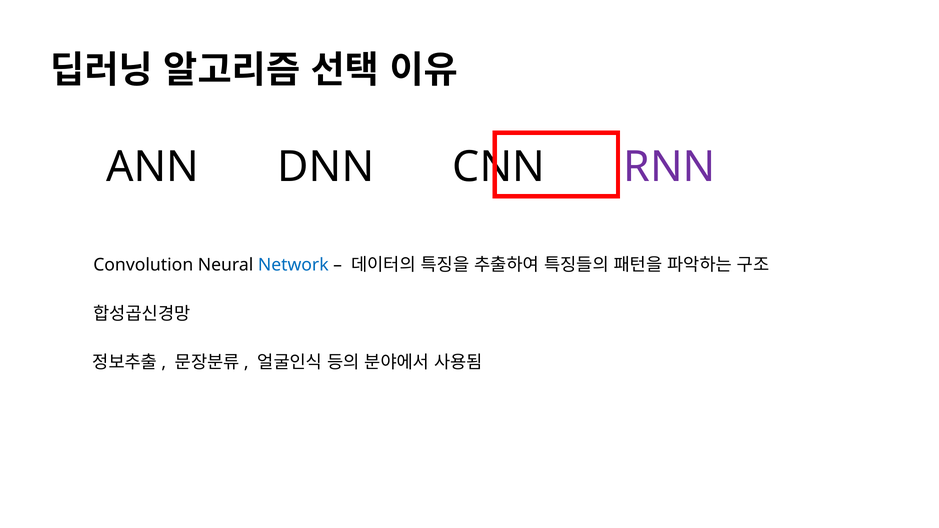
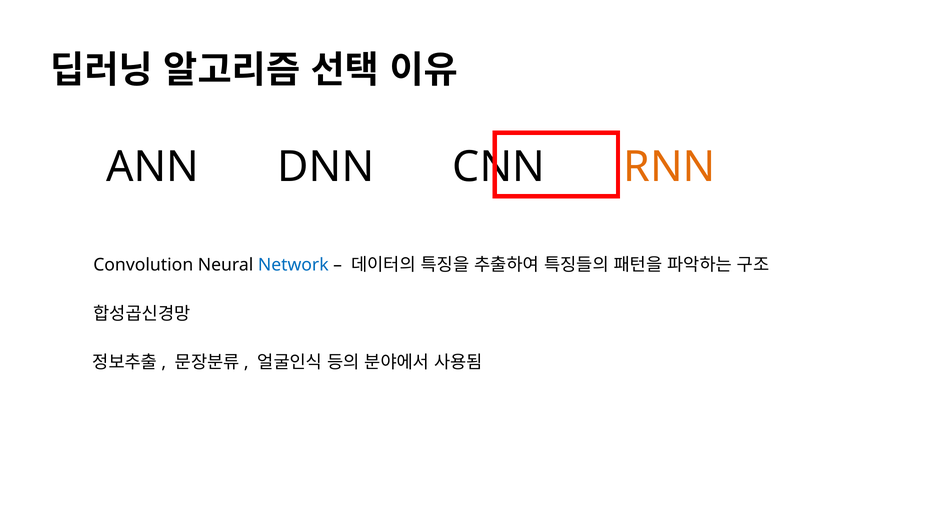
RNN colour: purple -> orange (669, 167)
